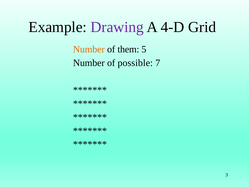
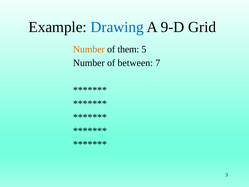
Drawing colour: purple -> blue (117, 27)
4-D: 4-D -> 9-D (173, 27)
possible: possible -> between (135, 63)
